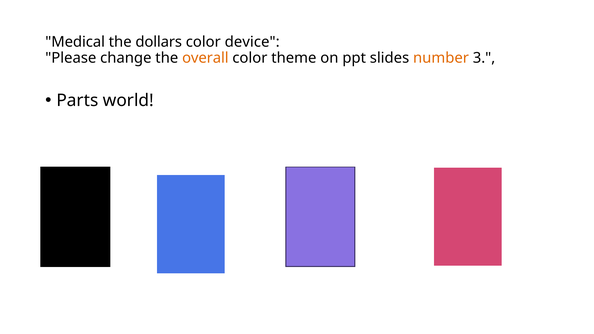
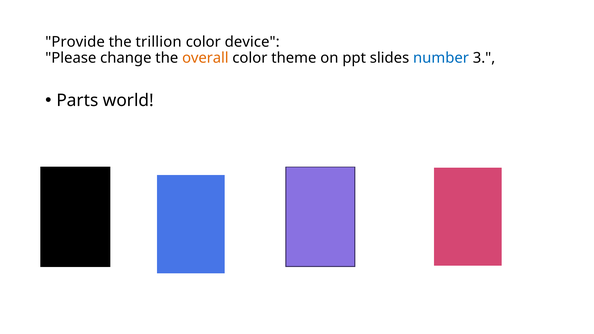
Medical: Medical -> Provide (75, 42)
dollars: dollars -> trillion (159, 42)
number colour: orange -> blue (441, 58)
